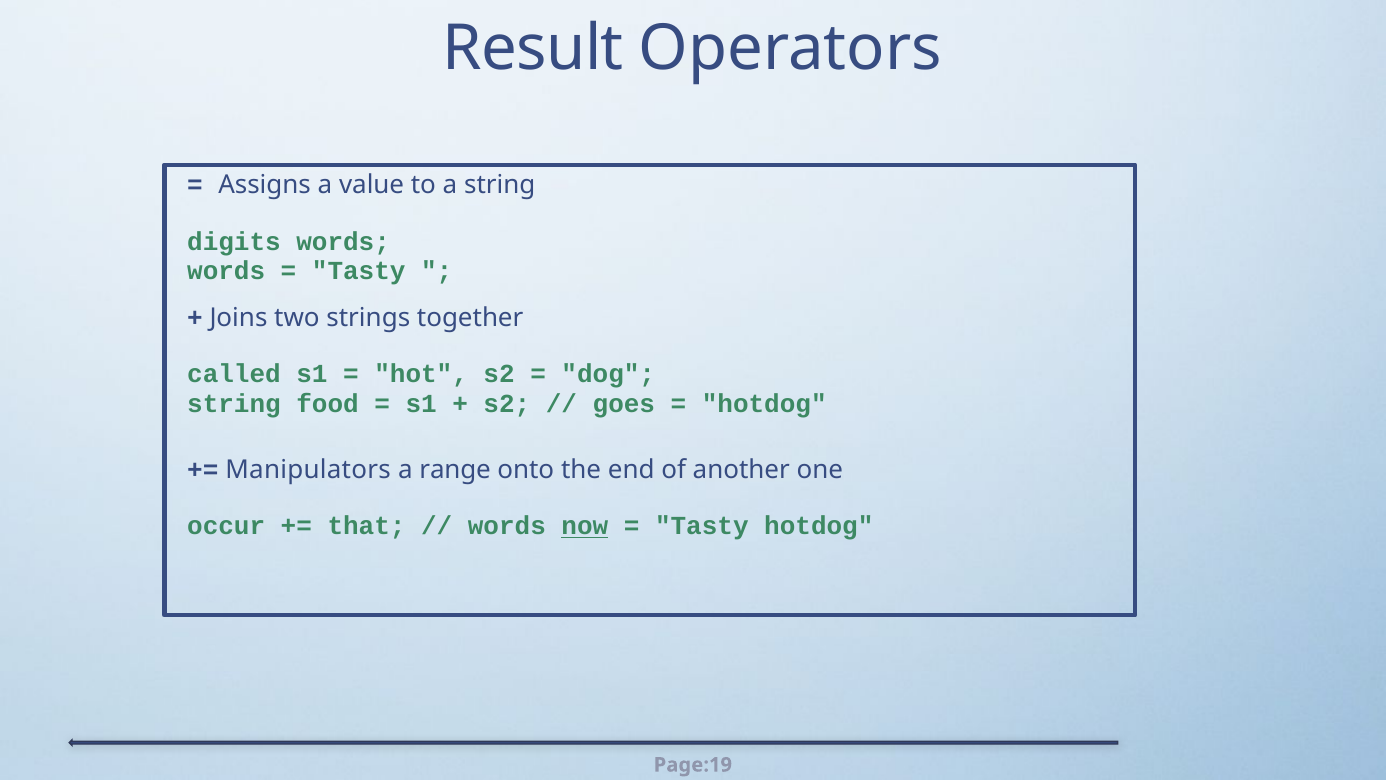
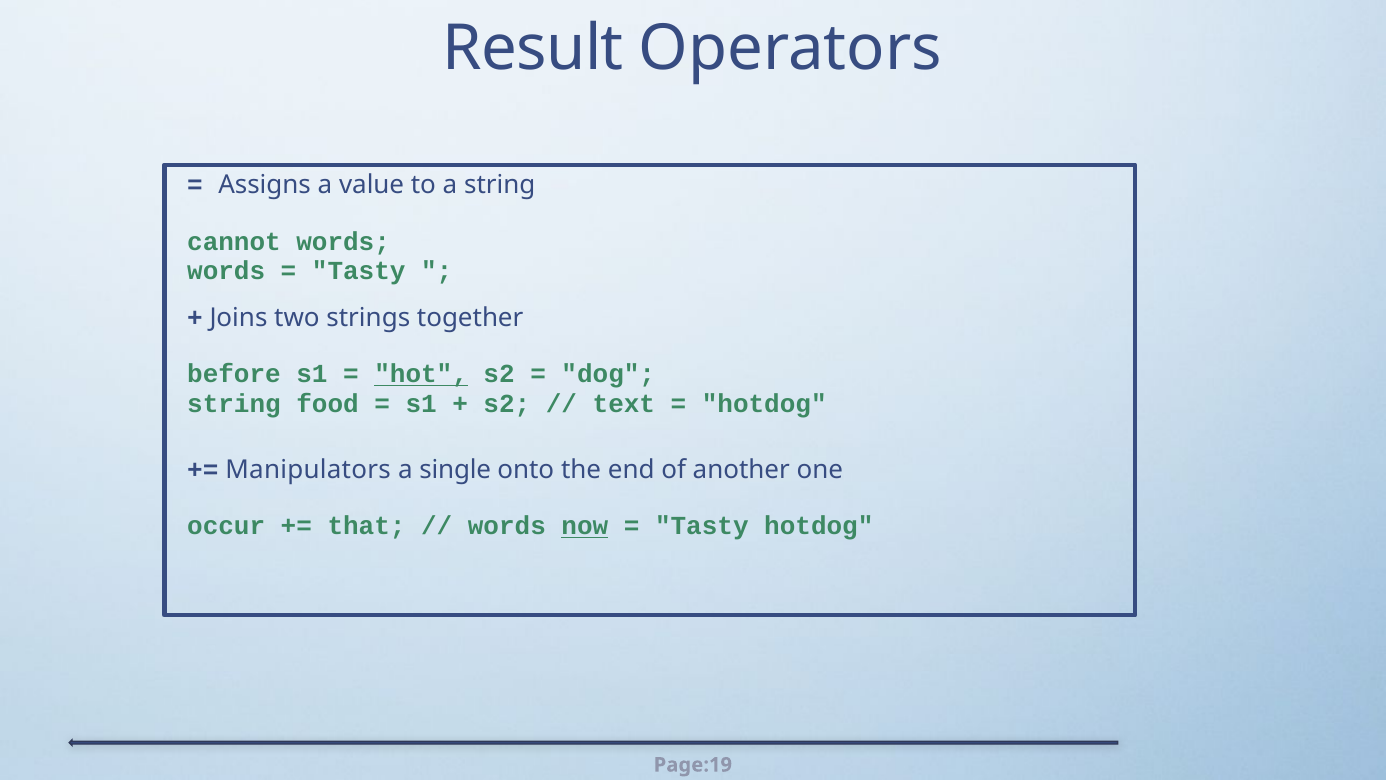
digits: digits -> cannot (234, 241)
called: called -> before (234, 374)
hot underline: none -> present (421, 374)
goes: goes -> text (624, 404)
range: range -> single (455, 470)
